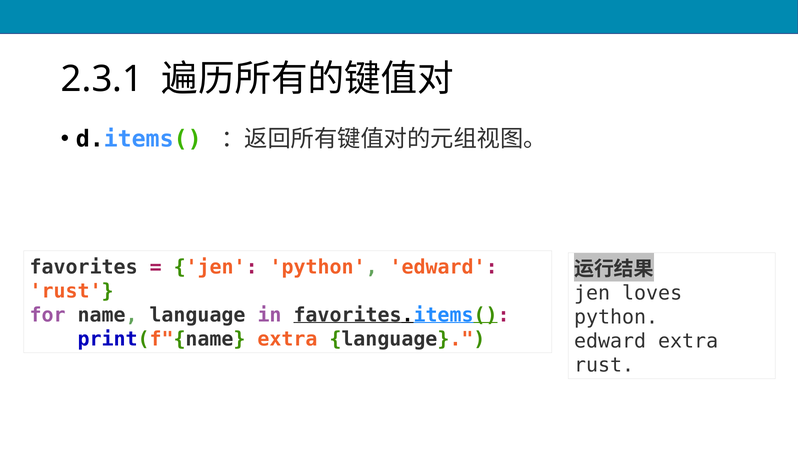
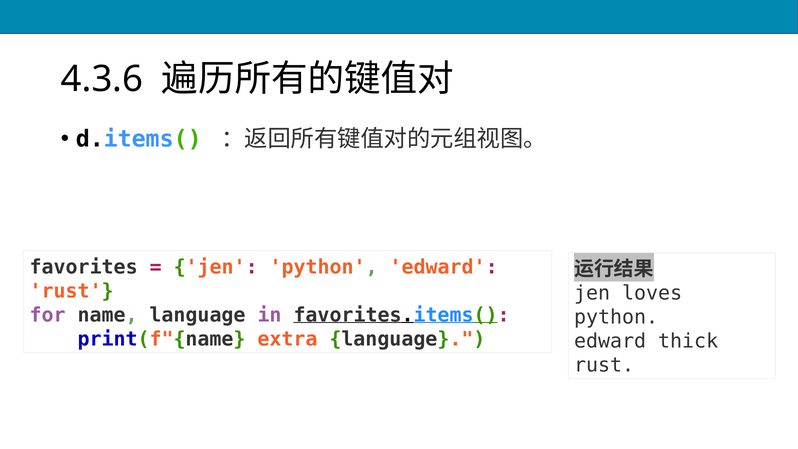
2.3.1: 2.3.1 -> 4.3.6 (102, 79)
edward extra: extra -> thick (688, 341)
